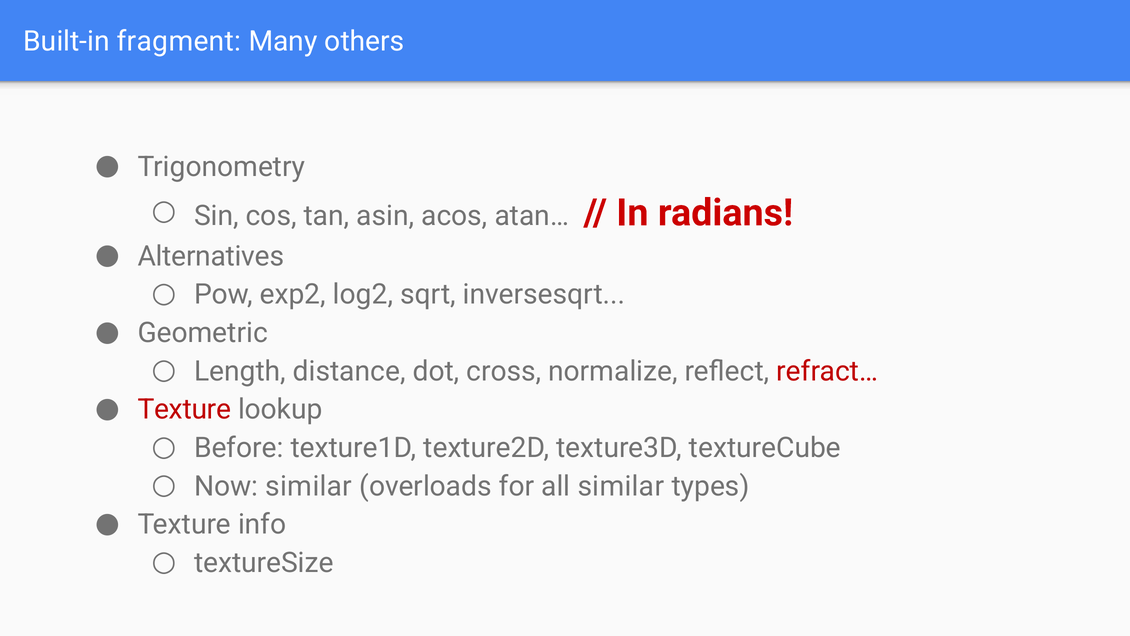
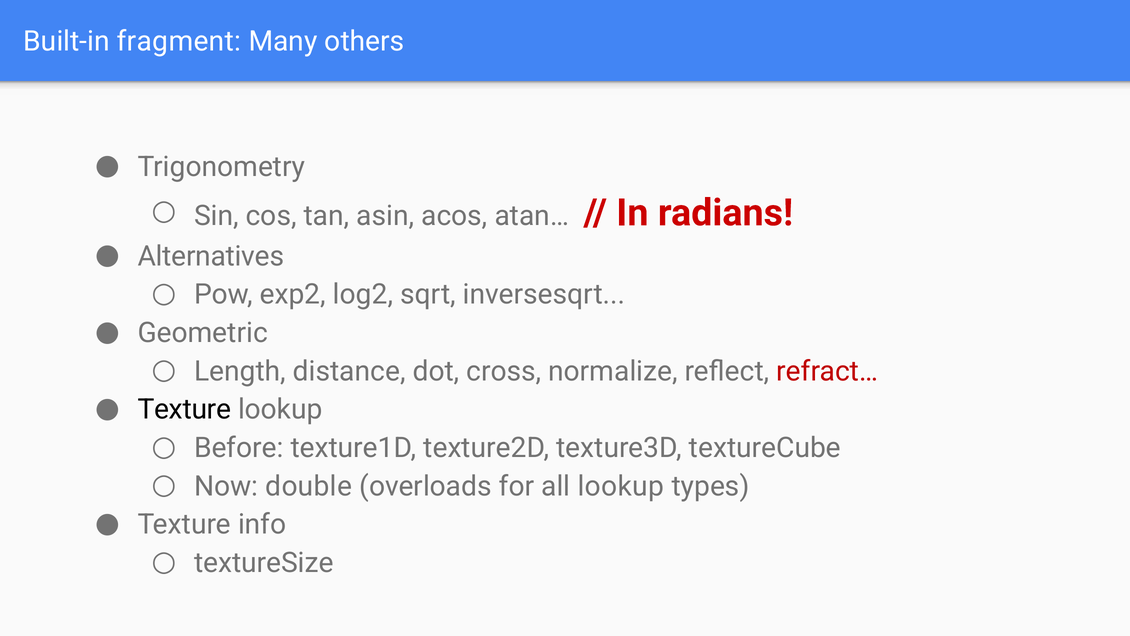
Texture colour: red -> black (184, 409)
Now similar: similar -> double (309, 486)
all similar: similar -> lookup (621, 486)
